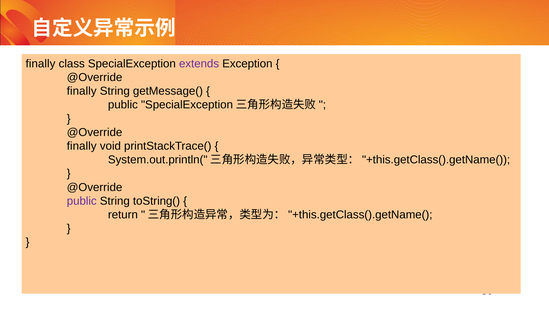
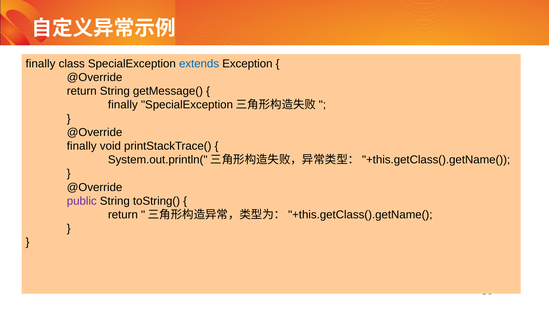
extends colour: purple -> blue (199, 64)
finally: finally -> return (82, 91)
public: public -> finally (123, 105)
